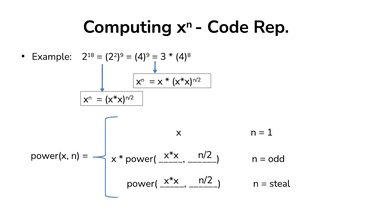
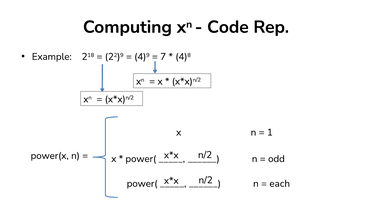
3: 3 -> 7 (163, 57)
steal: steal -> each (280, 184)
